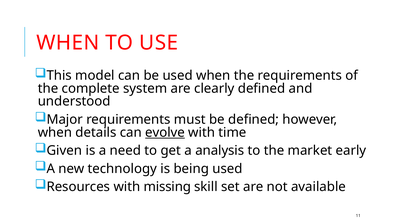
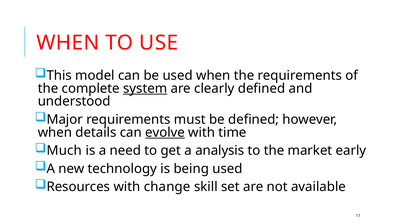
system underline: none -> present (145, 88)
Given: Given -> Much (64, 150)
missing: missing -> change (167, 186)
